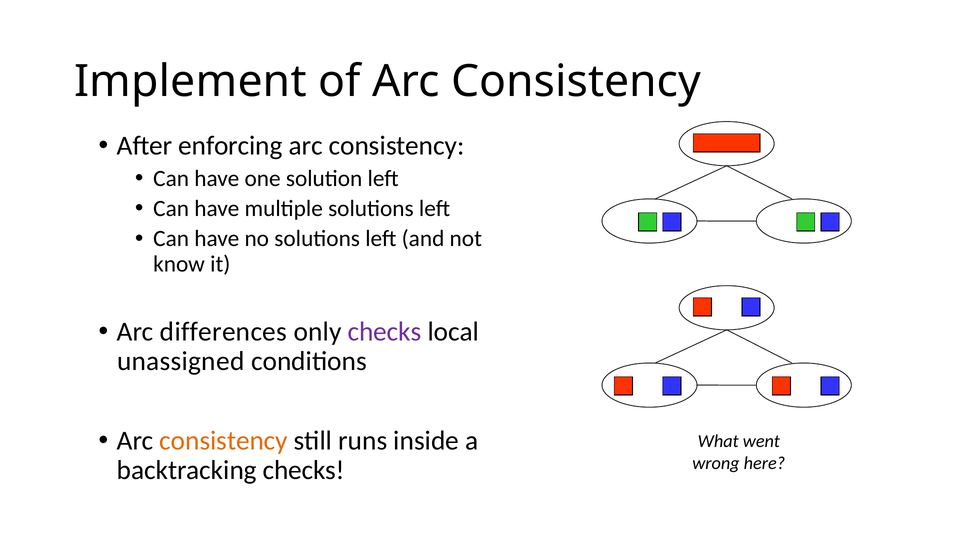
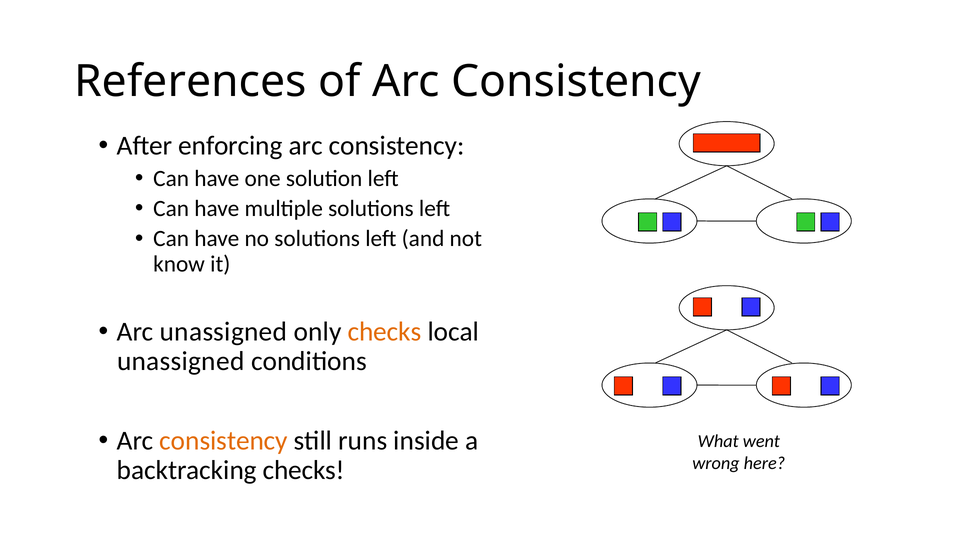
Implement: Implement -> References (190, 82)
Arc differences: differences -> unassigned (223, 332)
checks colour: purple -> orange (385, 332)
